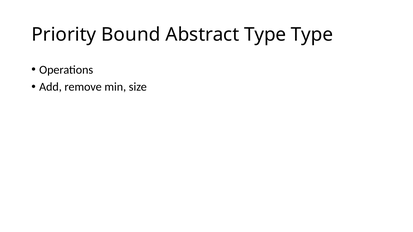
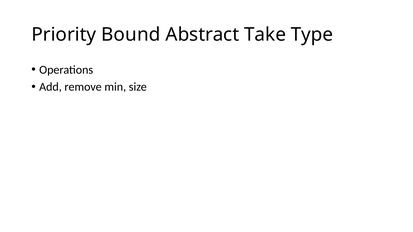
Abstract Type: Type -> Take (265, 35)
